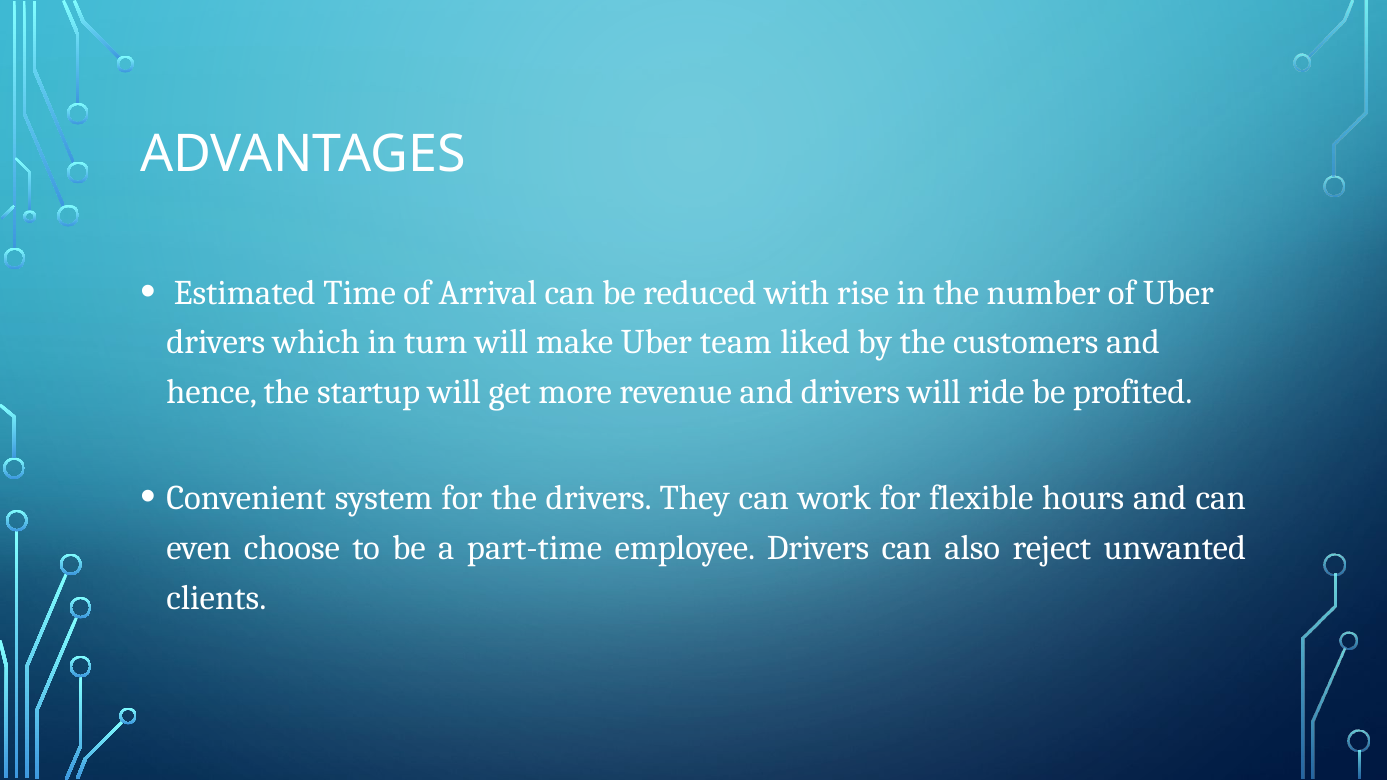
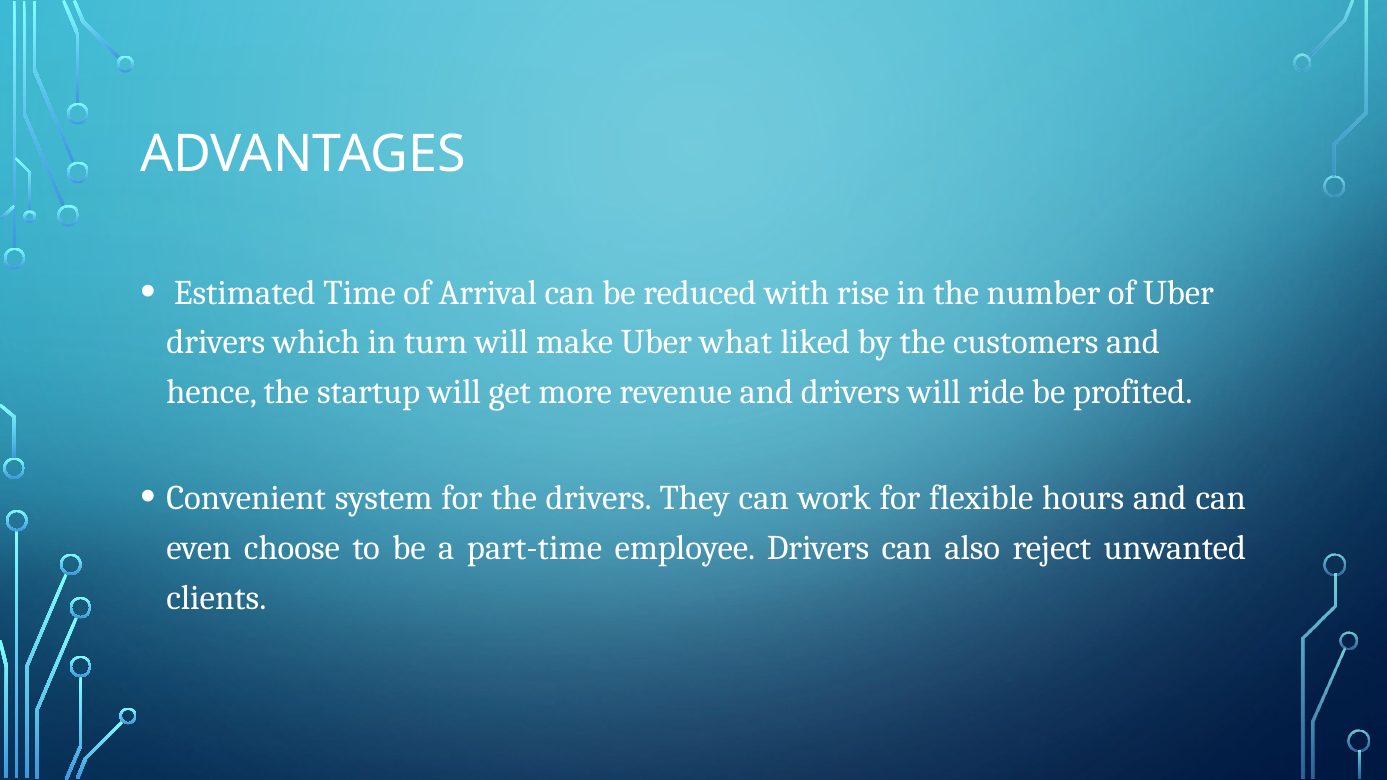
team: team -> what (736, 343)
